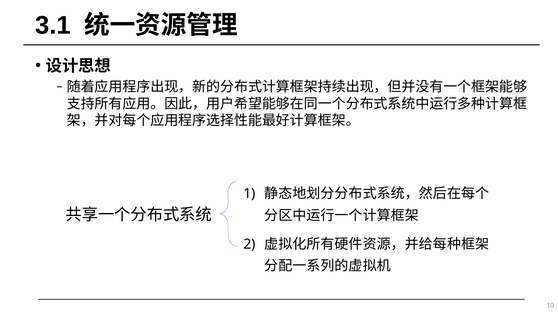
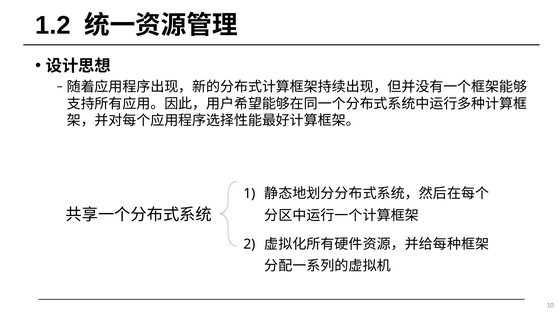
3.1: 3.1 -> 1.2 (53, 25)
